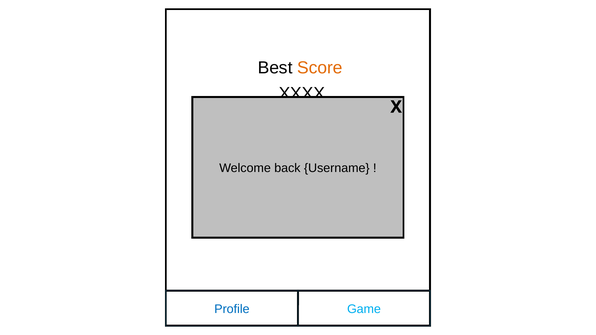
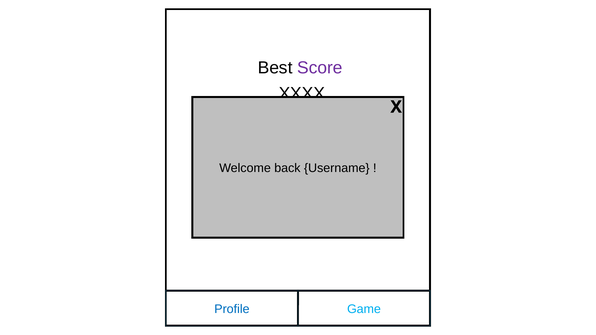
Score colour: orange -> purple (320, 68)
